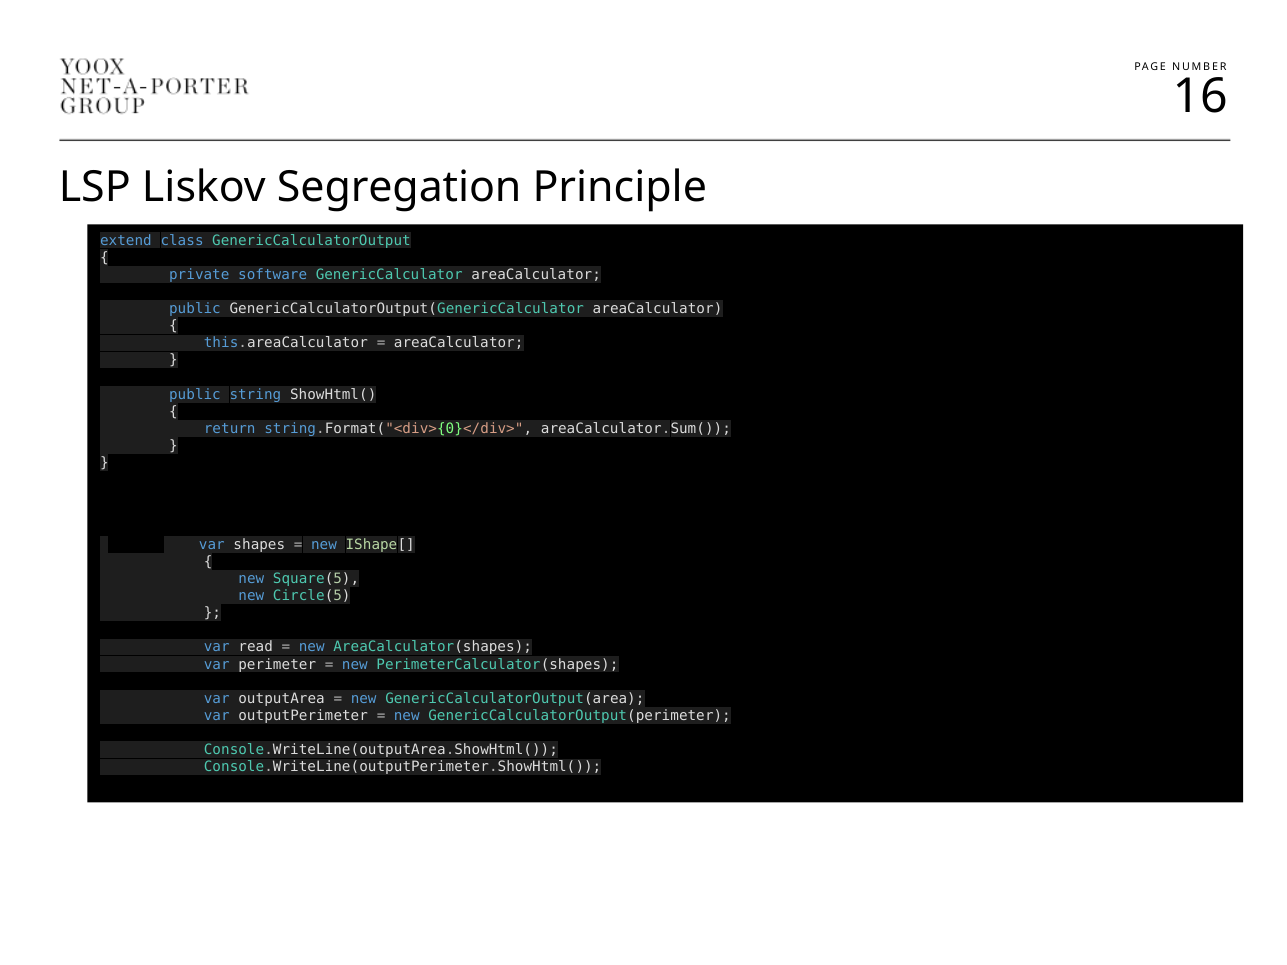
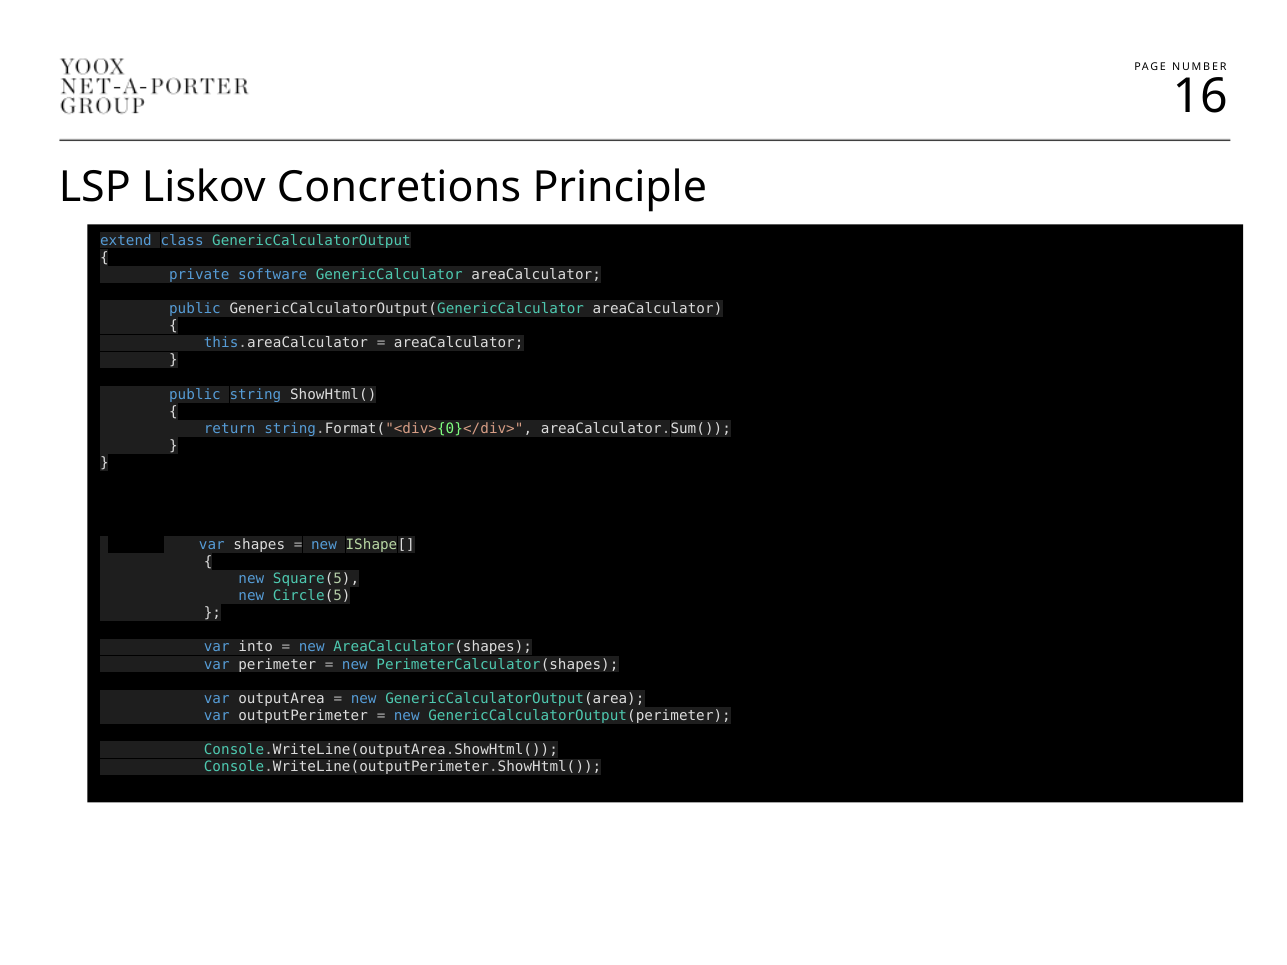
Segregation: Segregation -> Concretions (399, 187)
read: read -> into (256, 647)
